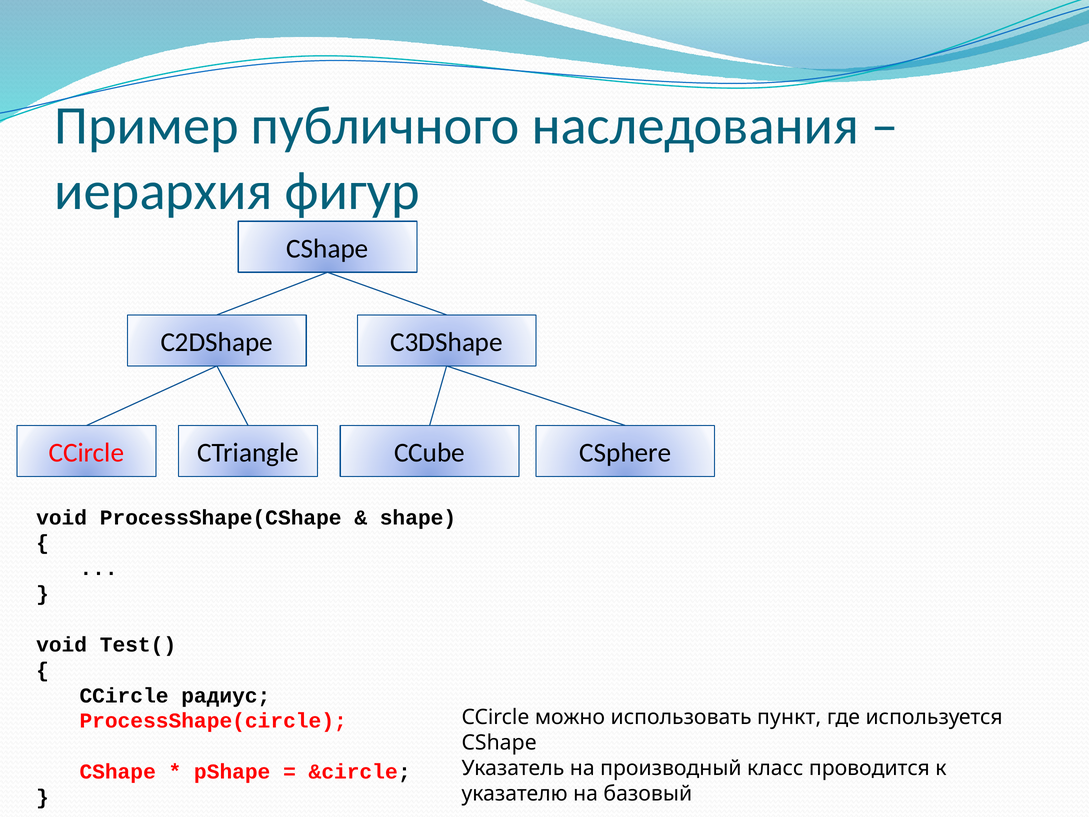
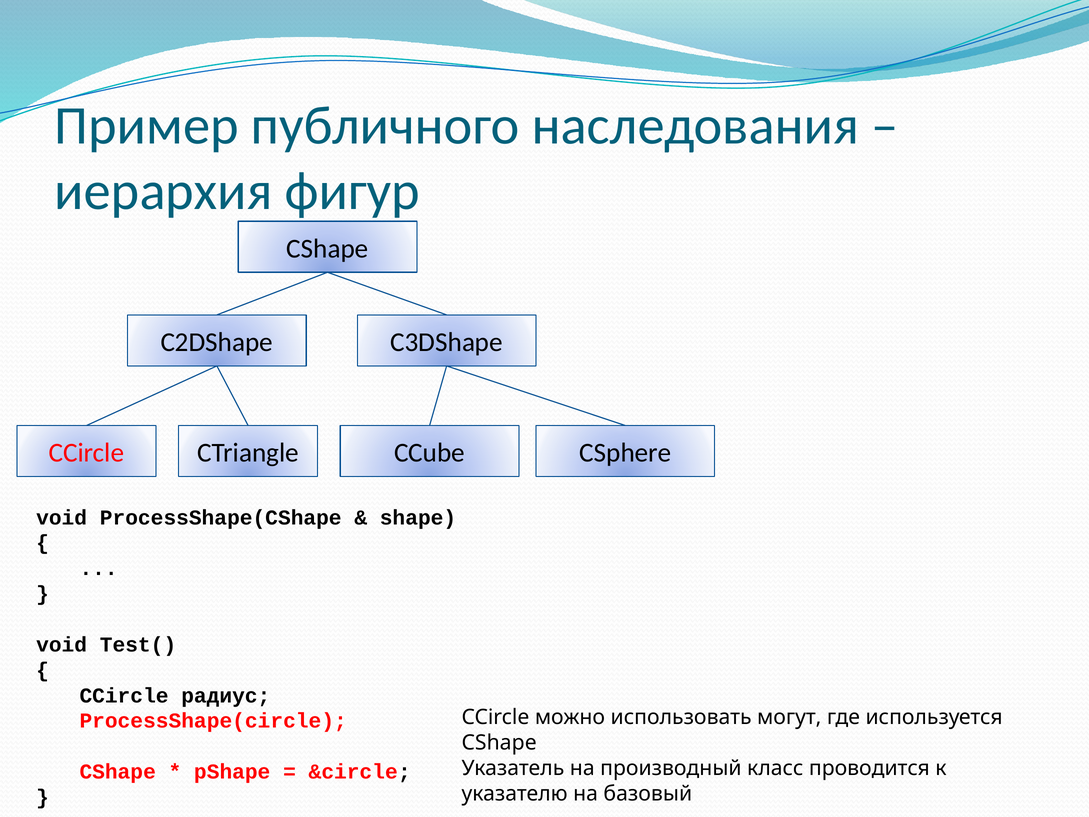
пункт: пункт -> могут (789, 717)
